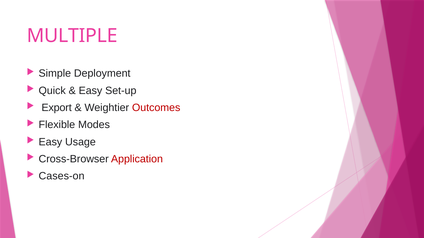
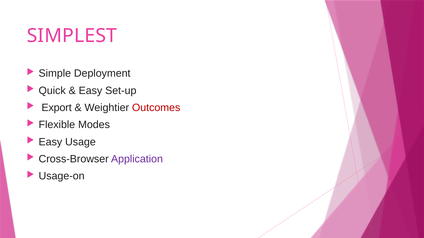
MULTIPLE: MULTIPLE -> SIMPLEST (72, 36)
Application colour: red -> purple (137, 159)
Cases-on: Cases-on -> Usage-on (62, 176)
